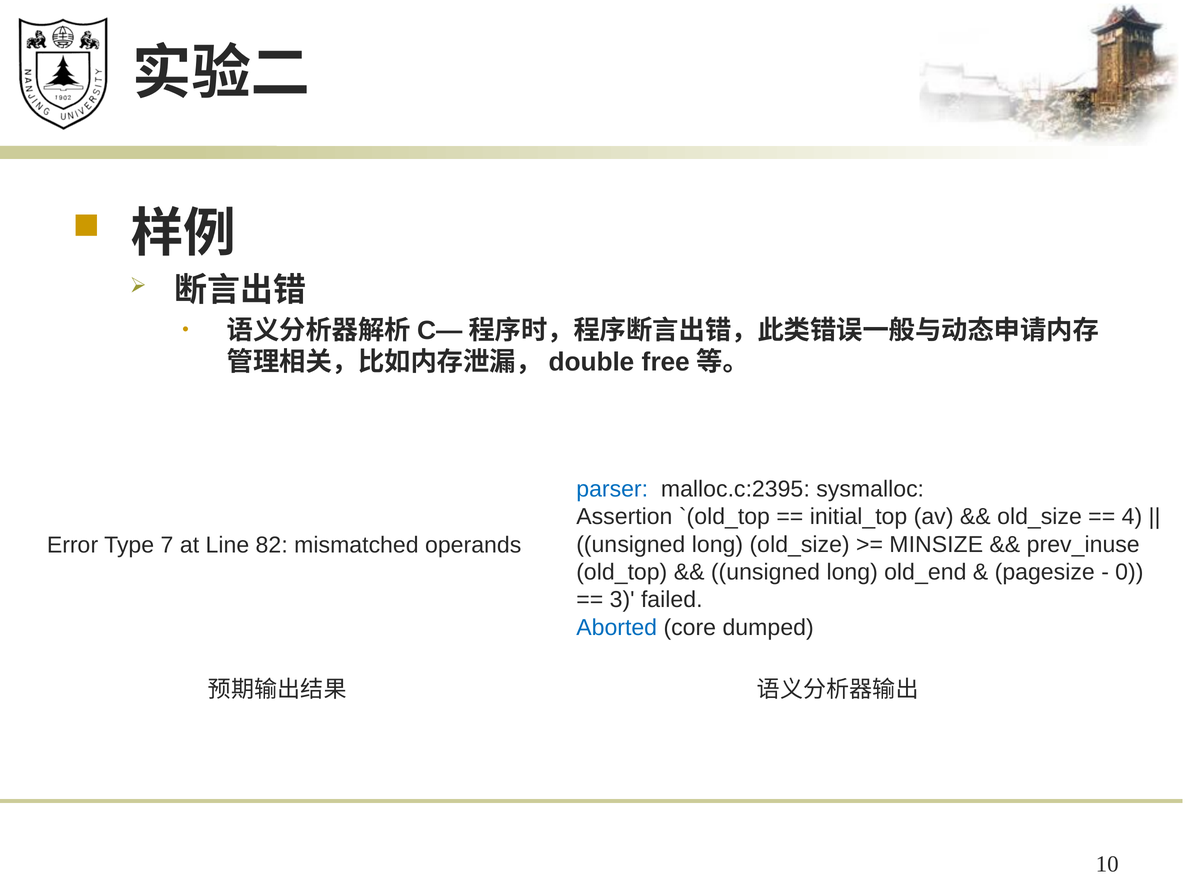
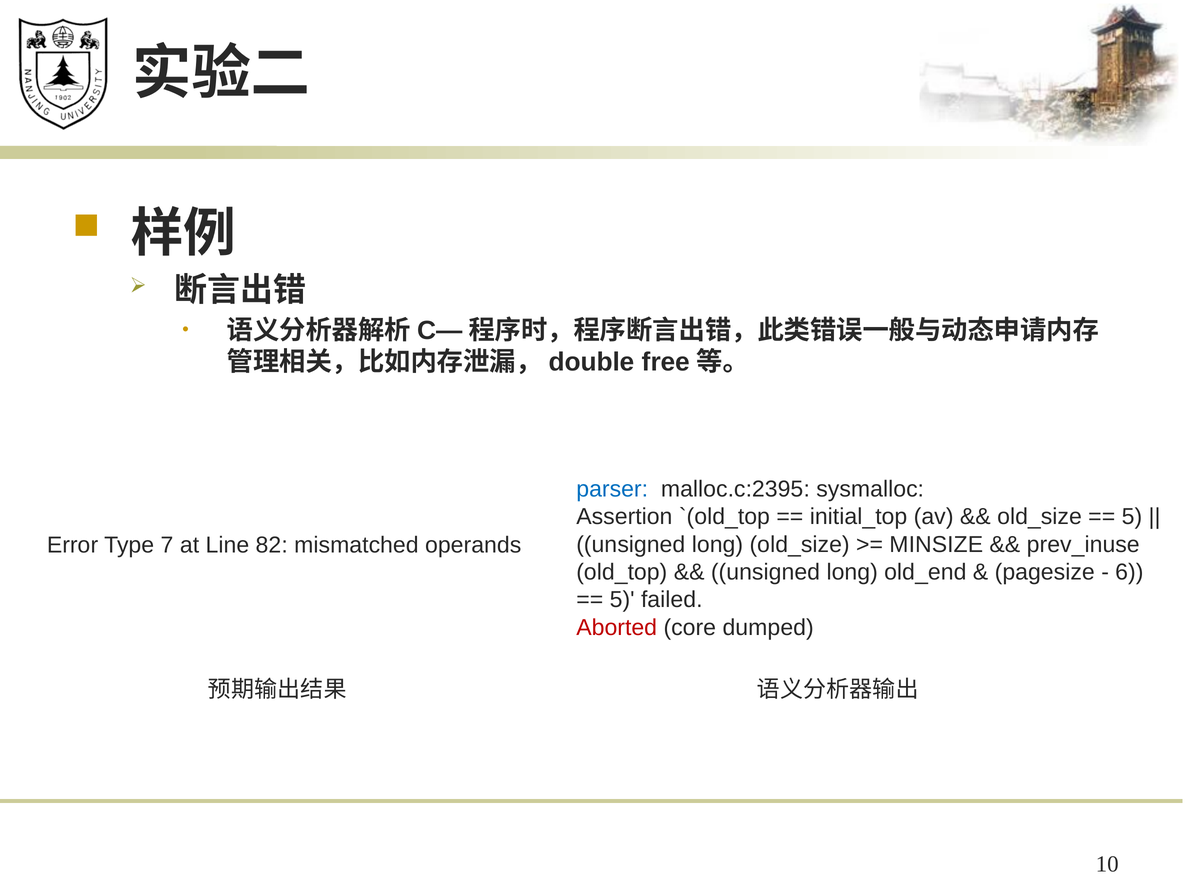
4: 4 -> 5 (1132, 517)
0: 0 -> 6 (1129, 572)
3: 3 -> 5 (622, 600)
Aborted colour: blue -> red (617, 628)
